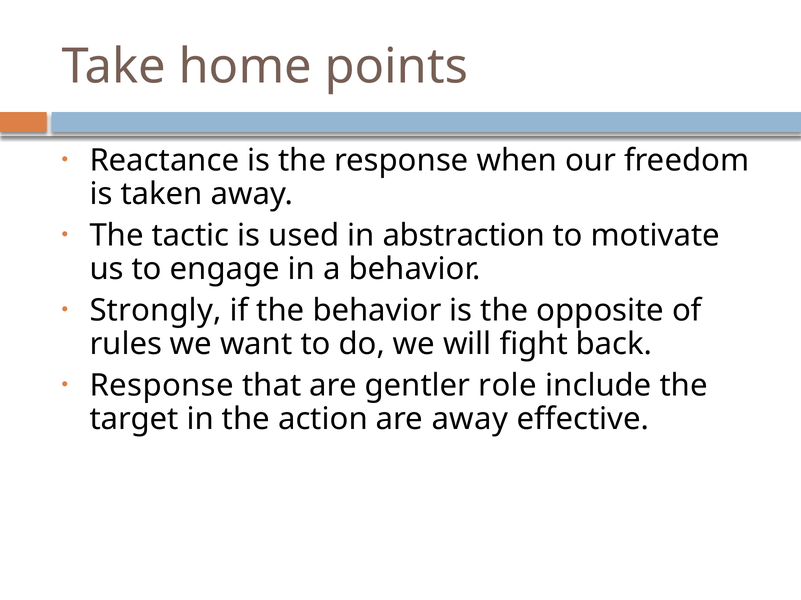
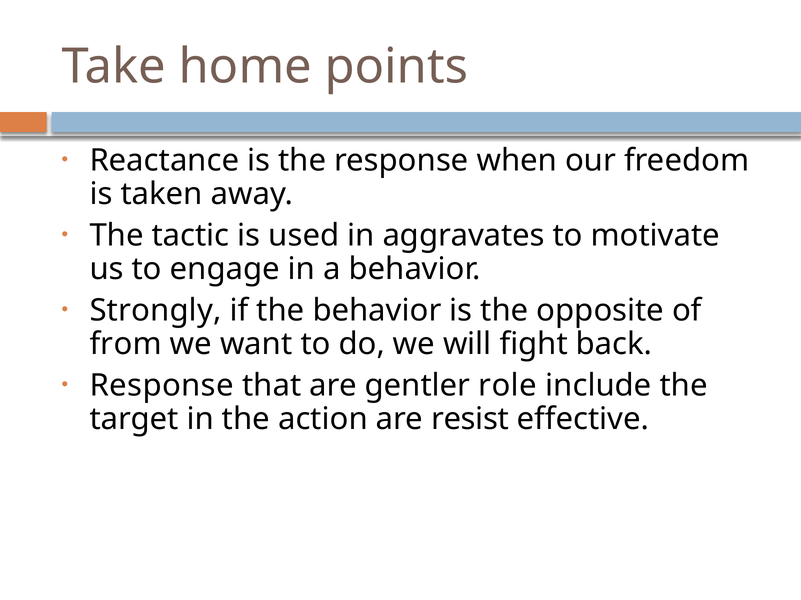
abstraction: abstraction -> aggravates (464, 236)
rules: rules -> from (126, 345)
are away: away -> resist (470, 420)
